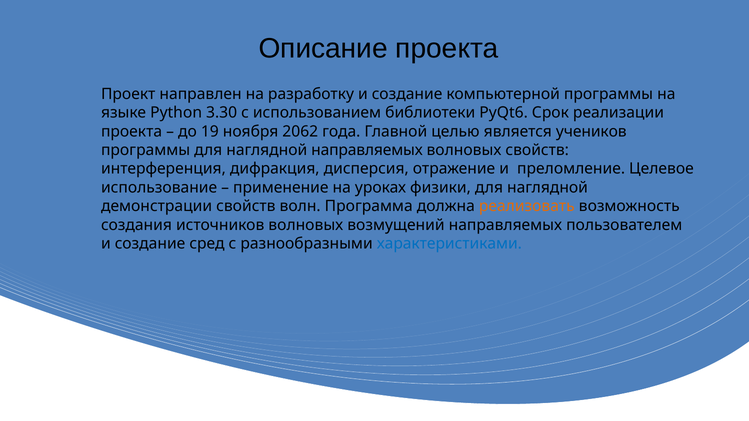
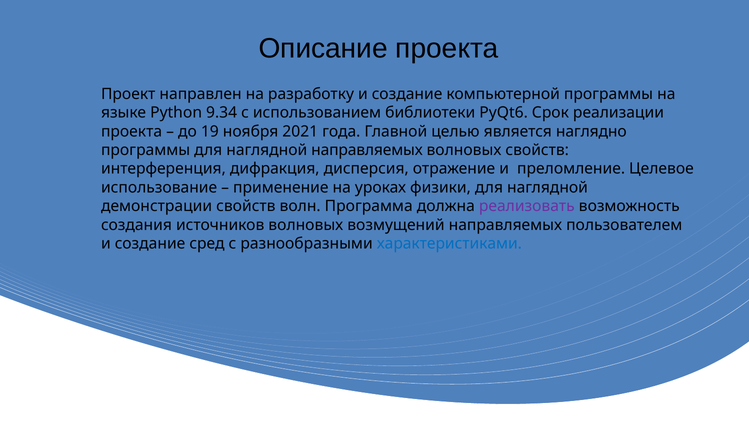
3.30: 3.30 -> 9.34 (222, 113)
2062: 2062 -> 2021 (300, 131)
учеников: учеников -> наглядно (591, 131)
реализовать colour: orange -> purple (527, 206)
